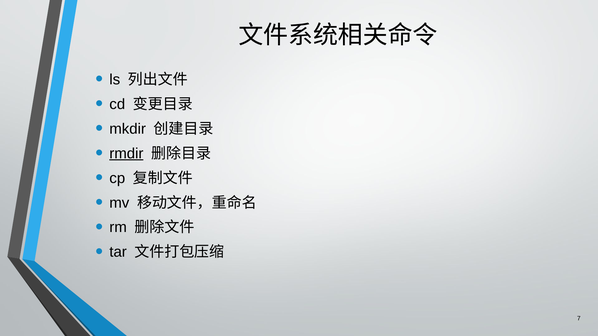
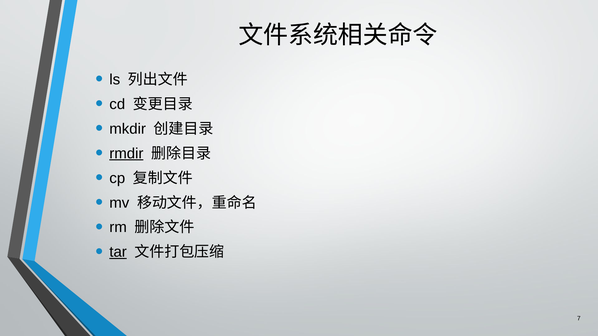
tar underline: none -> present (118, 252)
